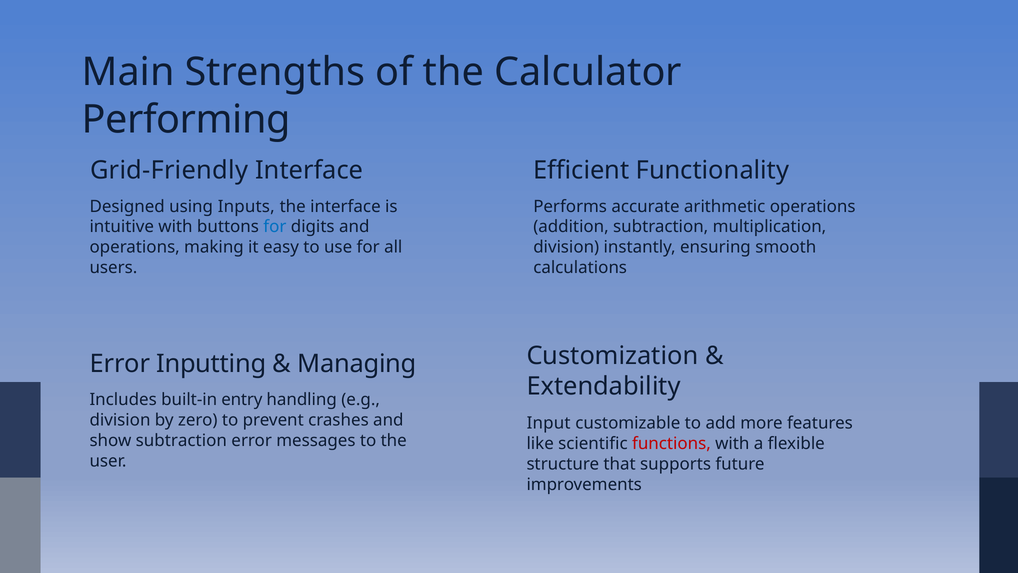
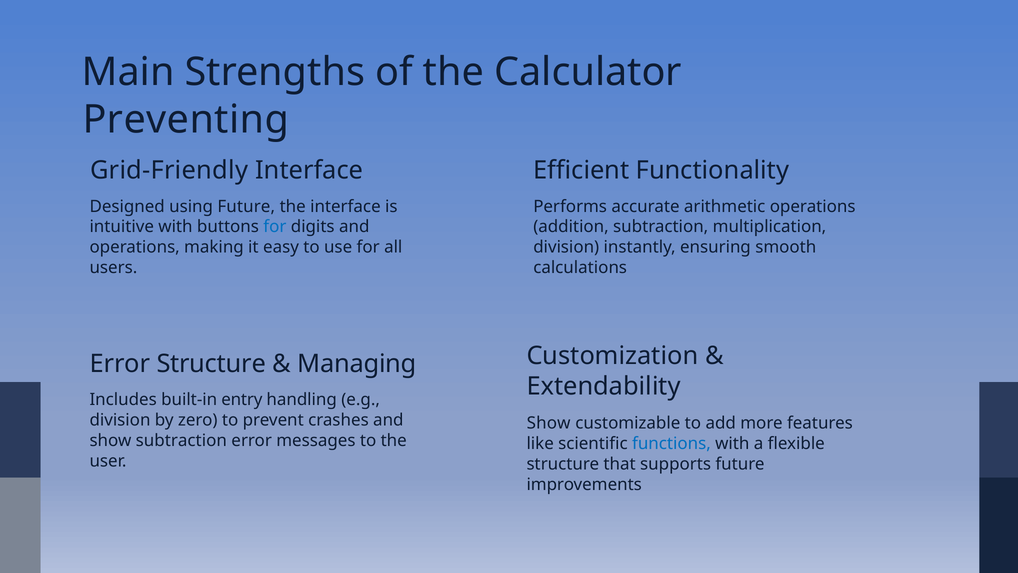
Performing: Performing -> Preventing (186, 120)
using Inputs: Inputs -> Future (246, 206)
Error Inputting: Inputting -> Structure (211, 364)
Input: Input -> Show (549, 423)
functions colour: red -> blue (671, 443)
